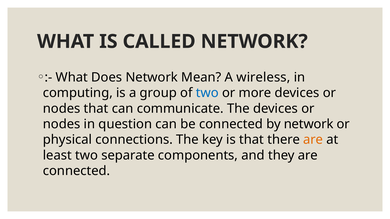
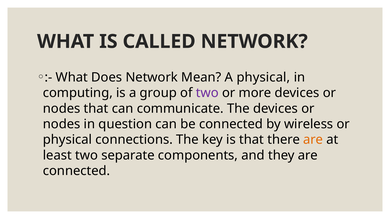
A wireless: wireless -> physical (263, 77)
two colour: blue -> purple (207, 93)
by network: network -> wireless (309, 124)
